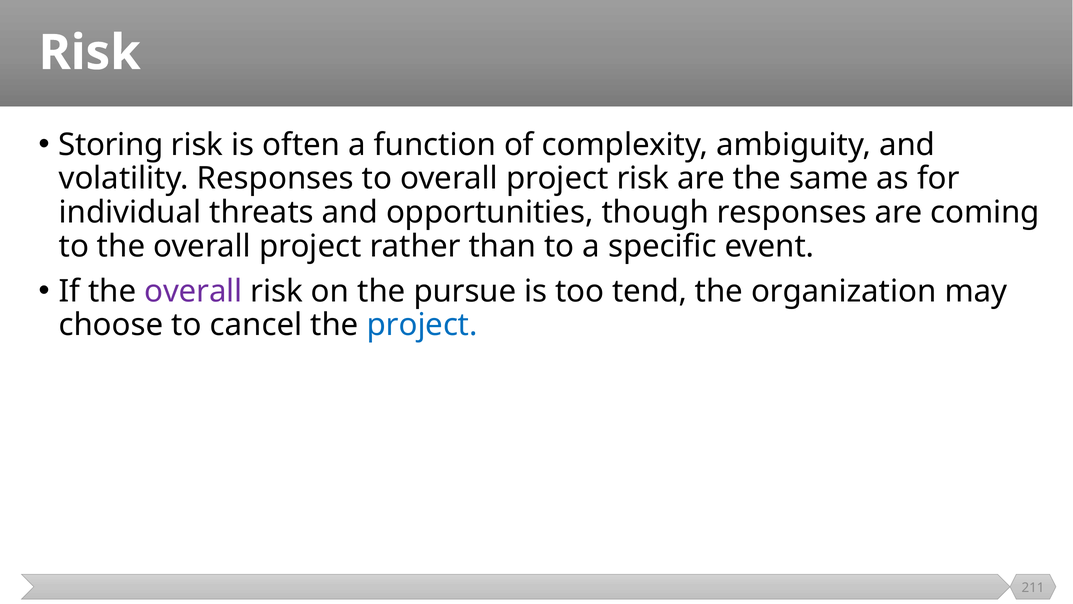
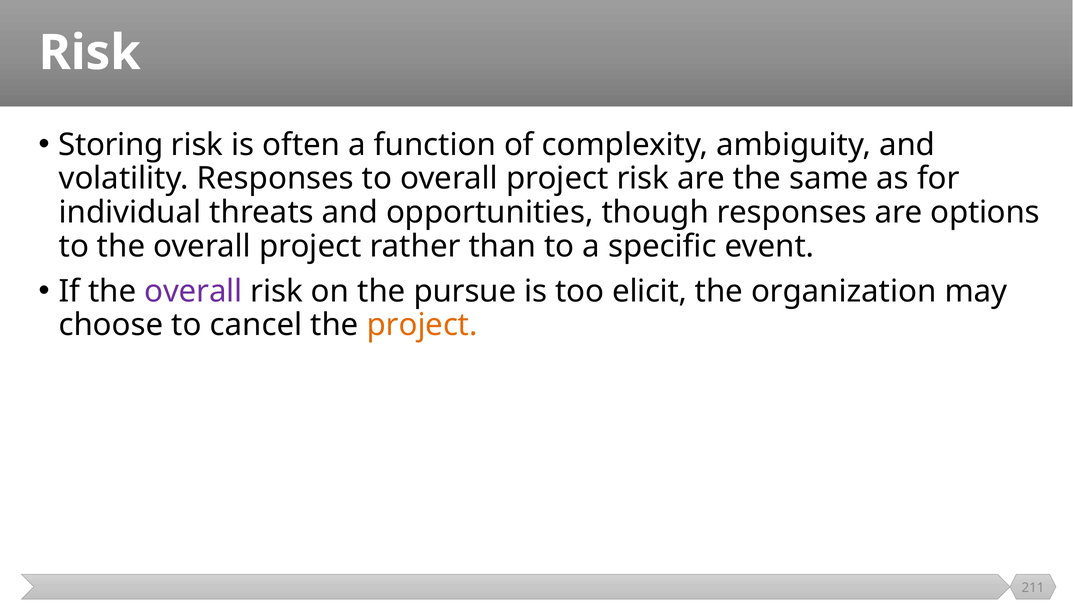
coming: coming -> options (985, 212)
tend: tend -> elicit (650, 291)
project colour: blue -> orange (422, 325)
